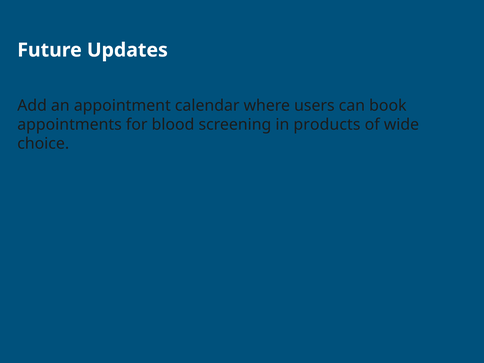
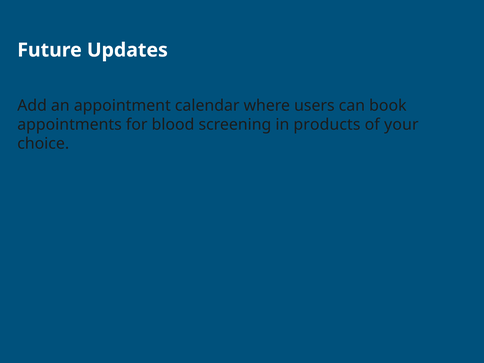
wide: wide -> your (401, 125)
